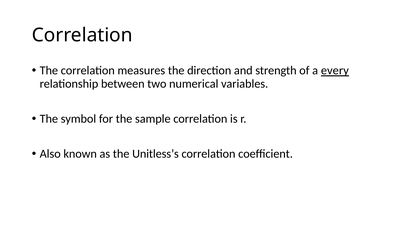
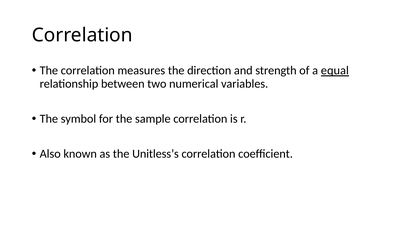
every: every -> equal (335, 71)
